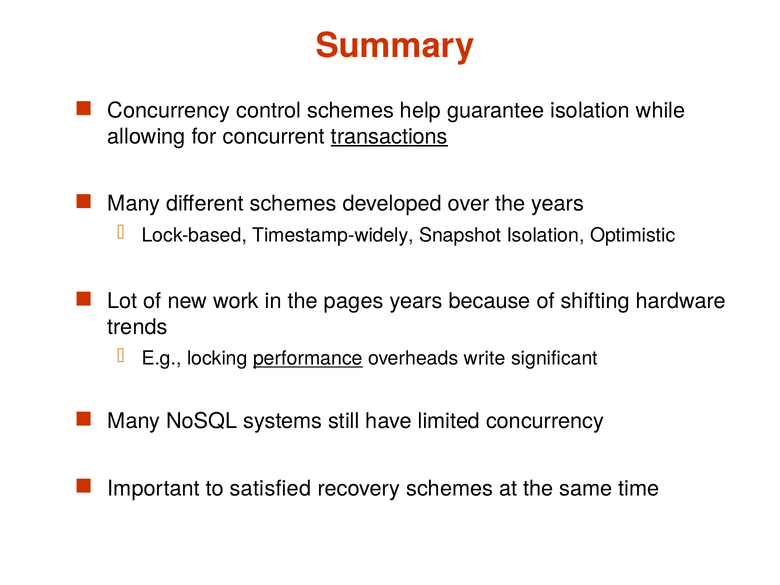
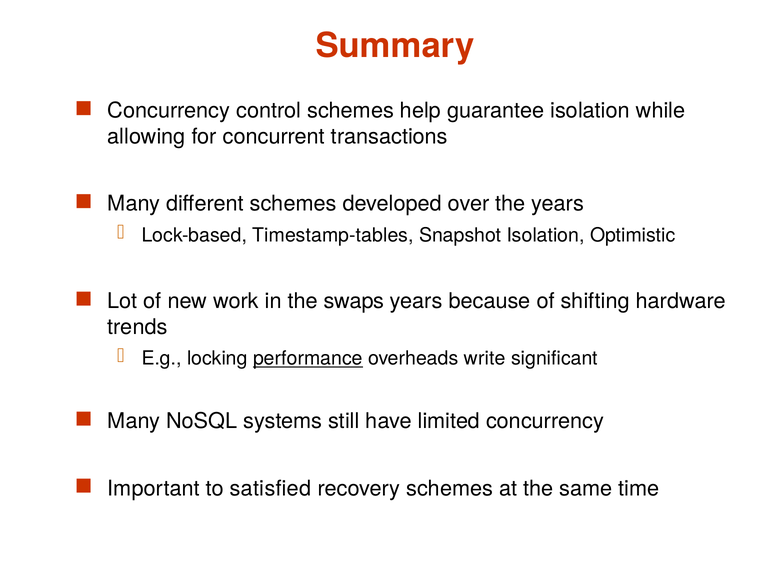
transactions underline: present -> none (389, 137)
Timestamp-widely: Timestamp-widely -> Timestamp-tables (333, 235)
pages: pages -> swaps (354, 301)
